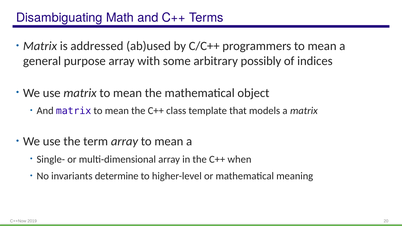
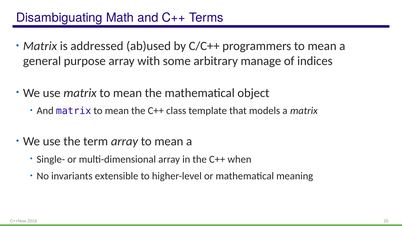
possibly: possibly -> manage (261, 61)
determine: determine -> extensible (117, 176)
